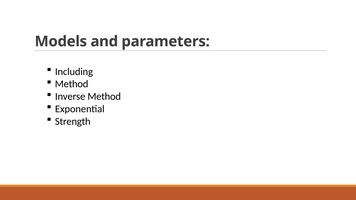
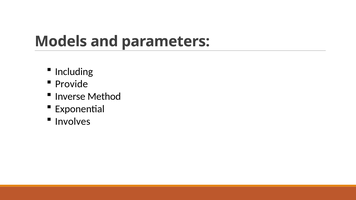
Method: Method -> Provide (72, 84)
Strength: Strength -> Involves (73, 122)
